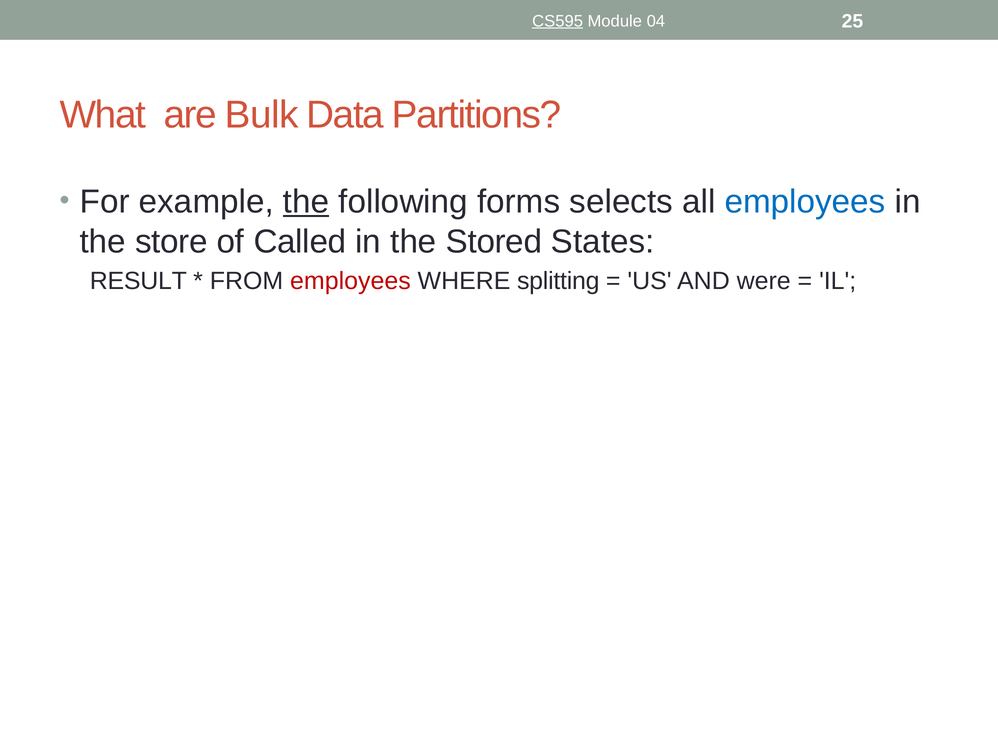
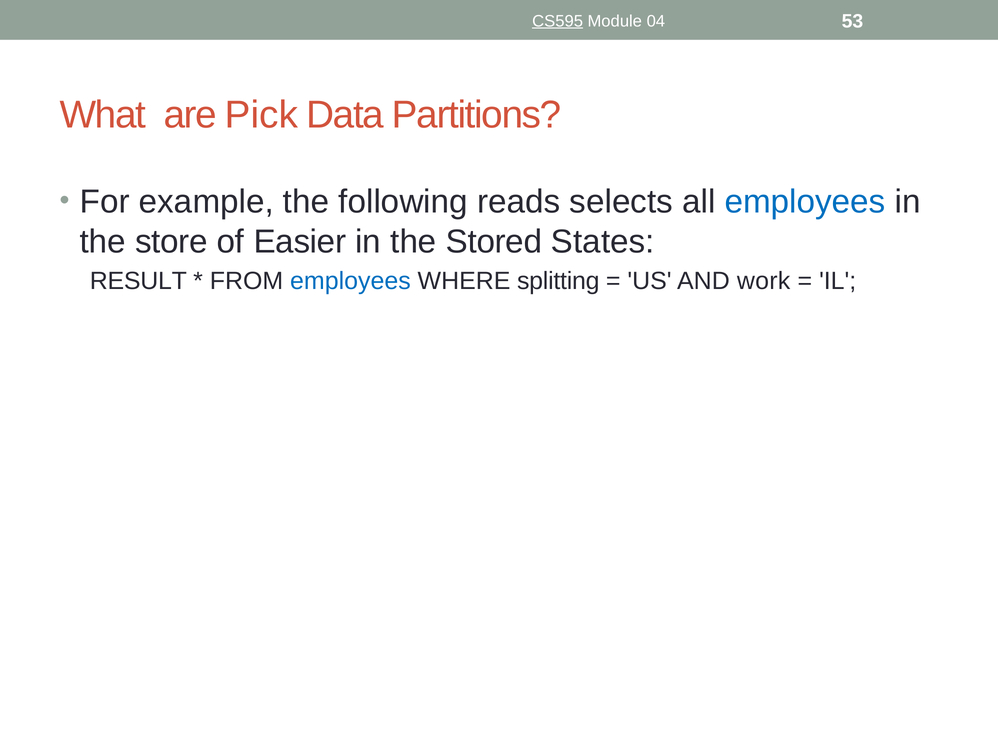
25: 25 -> 53 (852, 21)
Bulk: Bulk -> Pick (262, 115)
the underline: present -> none (306, 202)
forms: forms -> reads (519, 202)
Called: Called -> Easier (300, 242)
employees colour: red -> blue (350, 281)
were: were -> work (764, 281)
